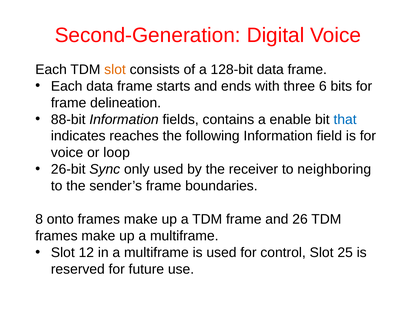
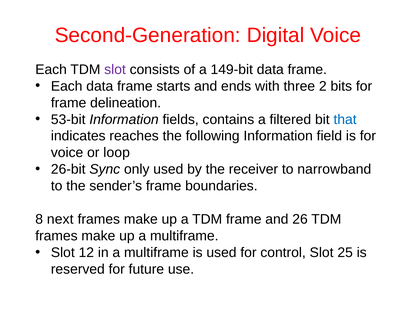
slot colour: orange -> purple (115, 70)
128-bit: 128-bit -> 149-bit (232, 70)
6: 6 -> 2 (323, 86)
88-bit: 88-bit -> 53-bit (68, 119)
enable: enable -> filtered (290, 119)
neighboring: neighboring -> narrowband (334, 169)
onto: onto -> next (60, 219)
